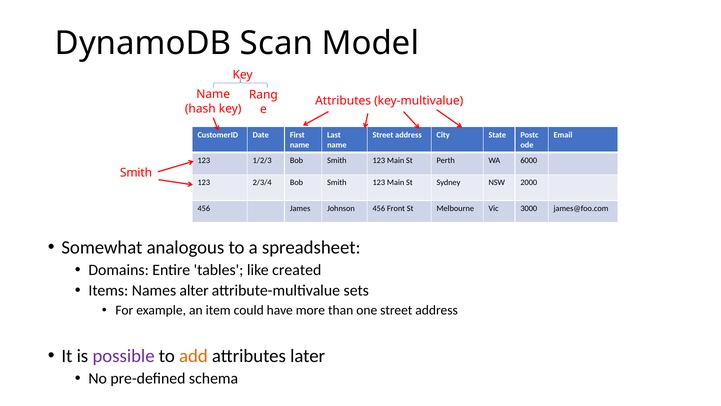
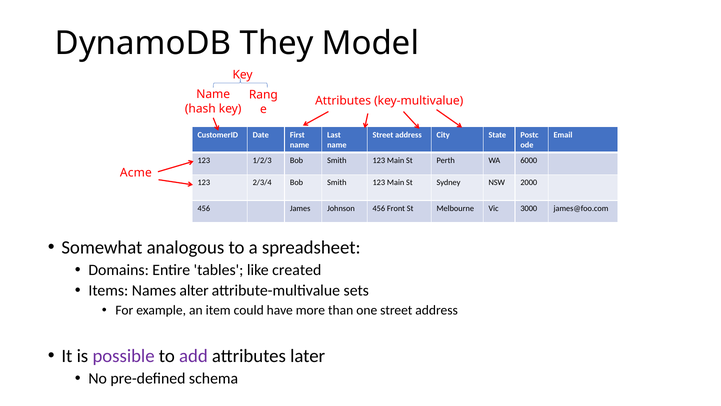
Scan: Scan -> They (277, 43)
Smith: Smith -> Acme (136, 172)
add colour: orange -> purple (193, 356)
